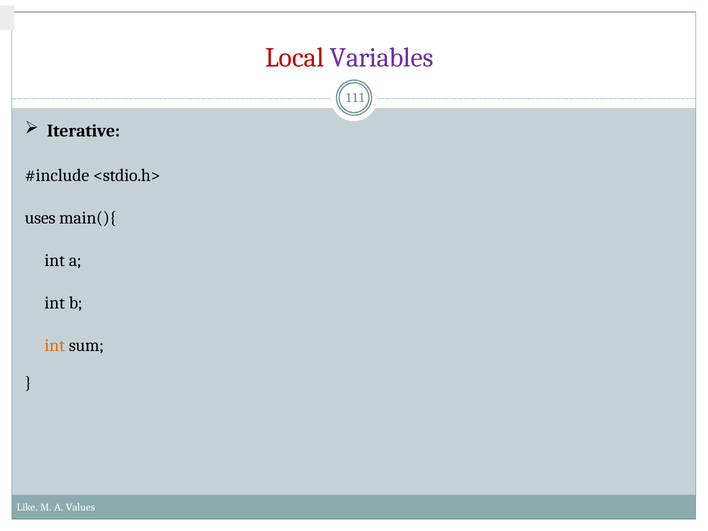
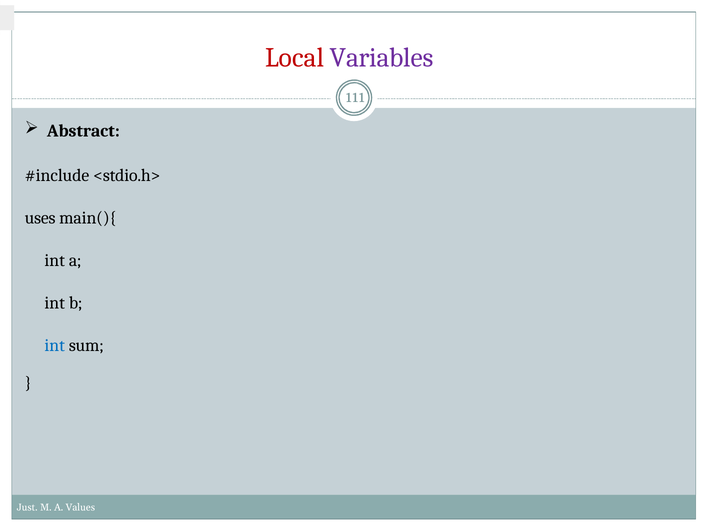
Iterative: Iterative -> Abstract (83, 131)
int colour: orange -> blue (55, 345)
Like: Like -> Just (27, 508)
